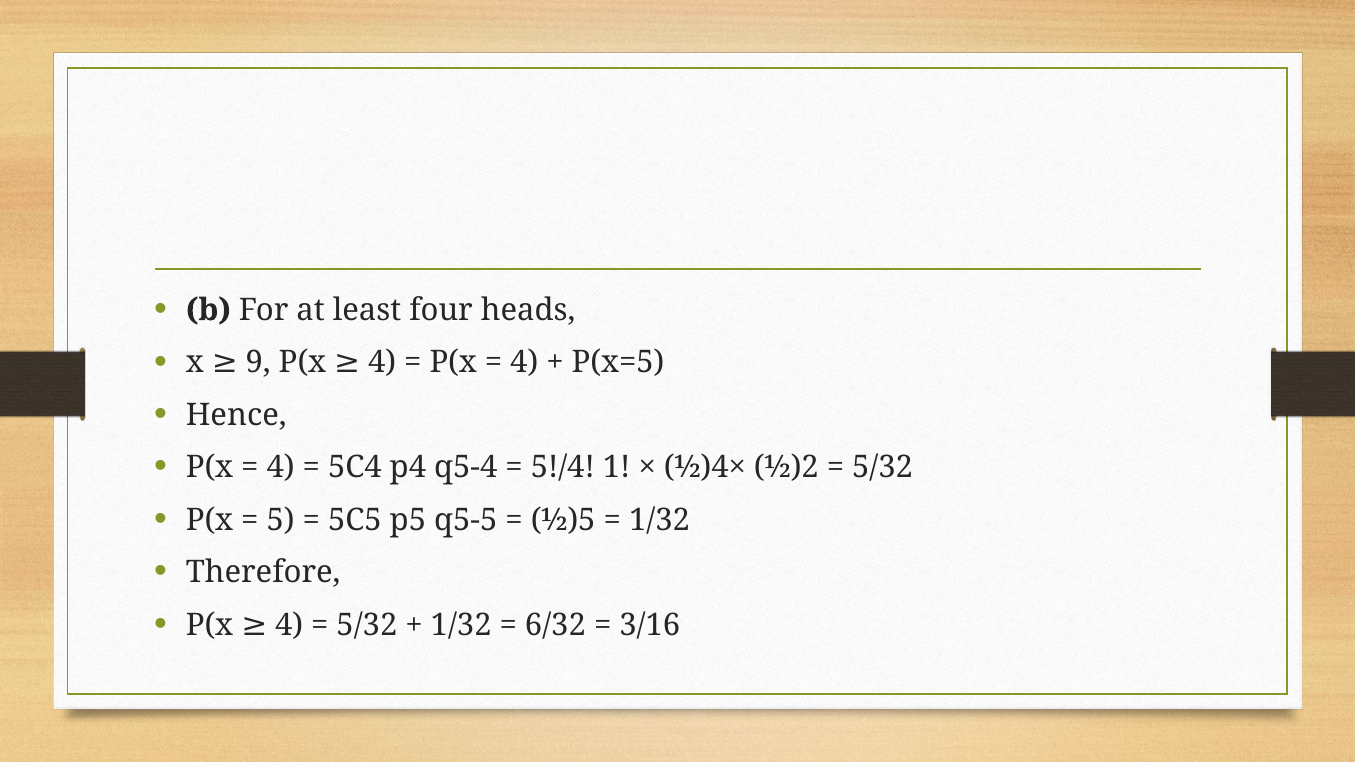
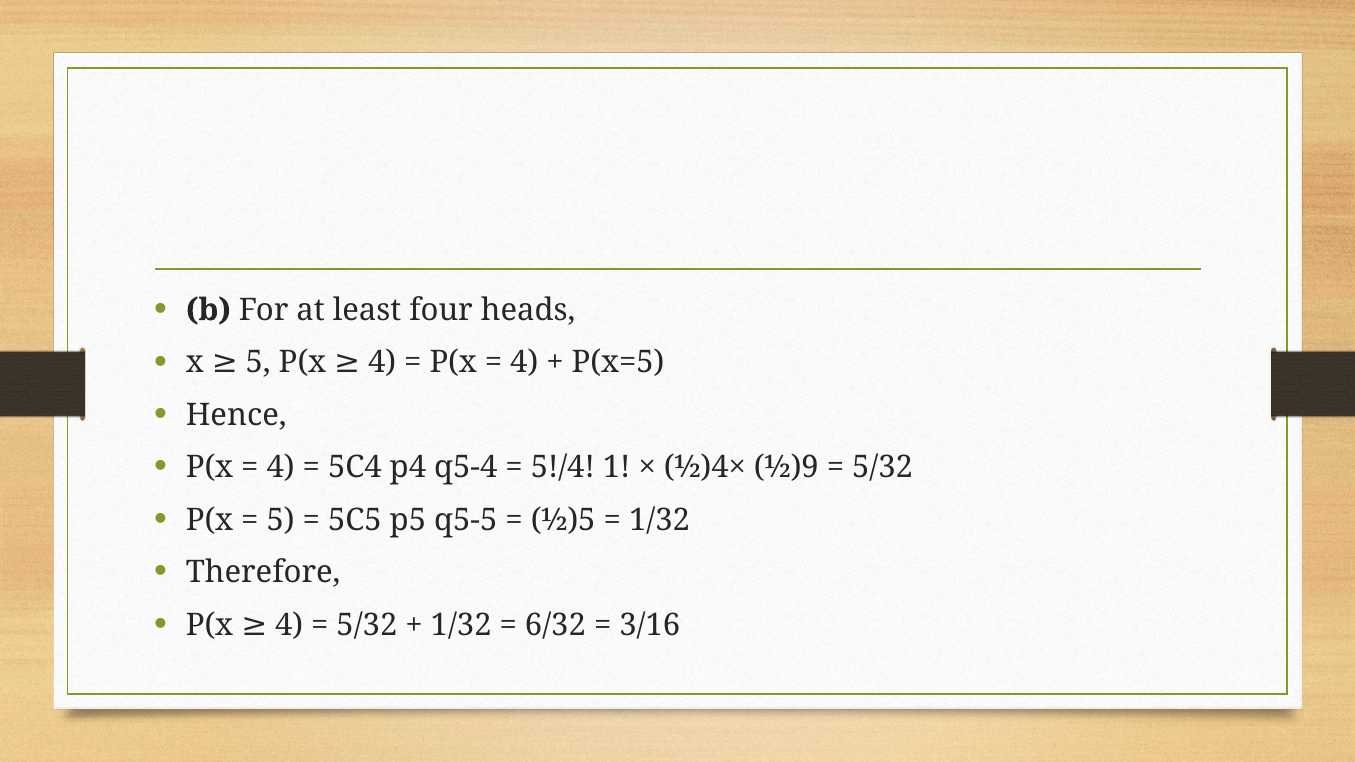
x 9: 9 -> 5 (258, 363)
½)2: ½)2 -> ½)9 (786, 468)
